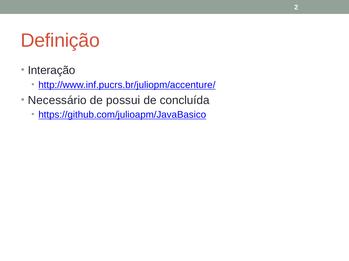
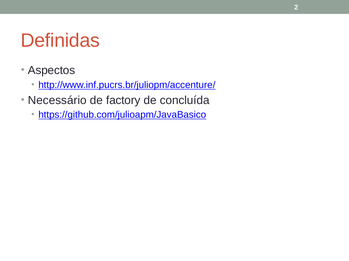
Definição: Definição -> Definidas (60, 41)
Interação: Interação -> Aspectos (52, 71)
possui: possui -> factory (123, 100)
